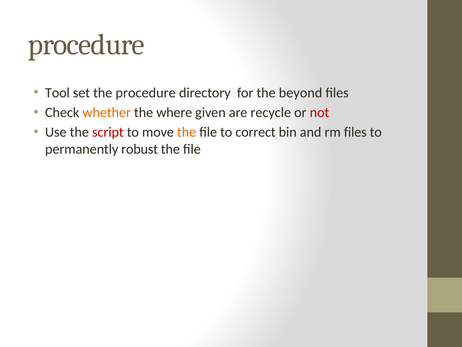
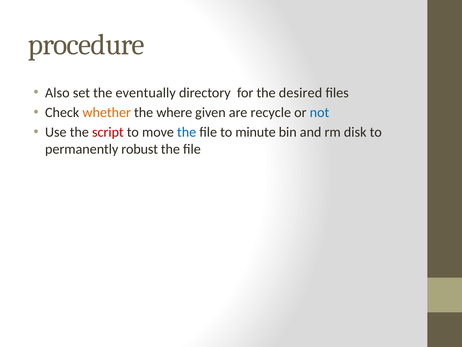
Tool: Tool -> Also (57, 93)
the procedure: procedure -> eventually (146, 93)
beyond: beyond -> desired (301, 93)
not colour: red -> blue (319, 112)
the colour: orange -> blue (187, 132)
correct: correct -> minute (256, 132)
rm files: files -> disk (355, 132)
